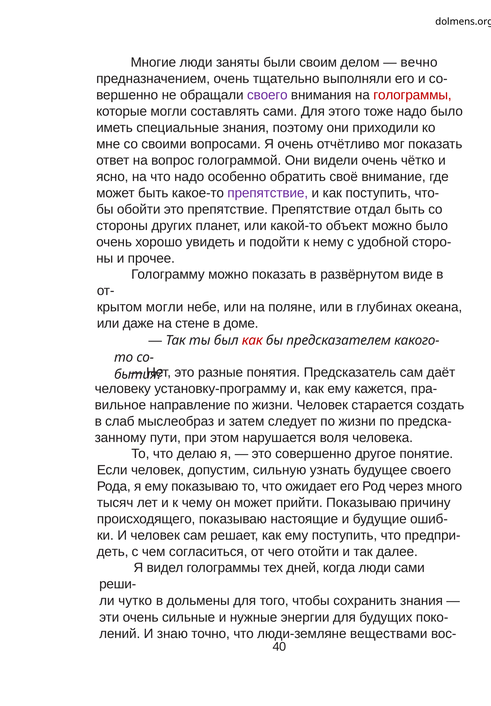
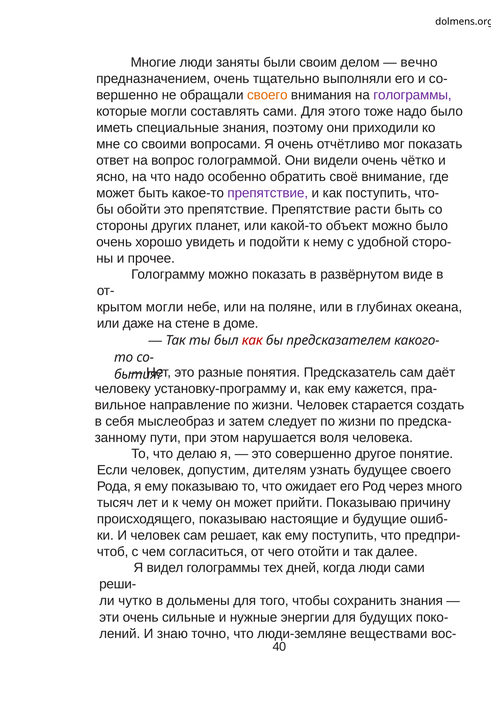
своего colour: purple -> orange (267, 95)
голограммы colour: red -> purple (412, 95)
отдал: отдал -> расти (373, 210)
слаб: слаб -> себя (120, 422)
сильную: сильную -> дителям (280, 470)
деть: деть -> чтоб (113, 552)
